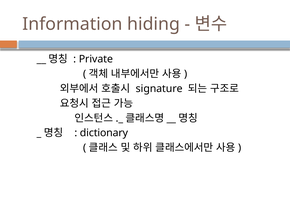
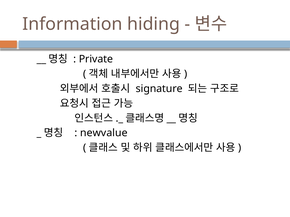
dictionary: dictionary -> newvalue (104, 133)
